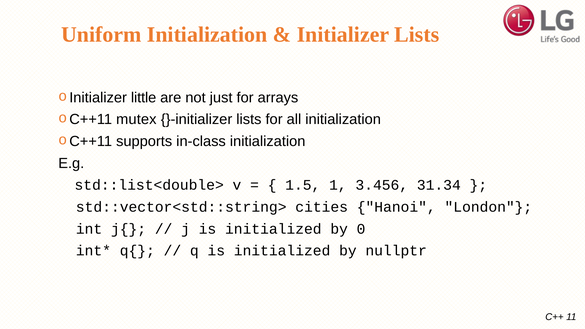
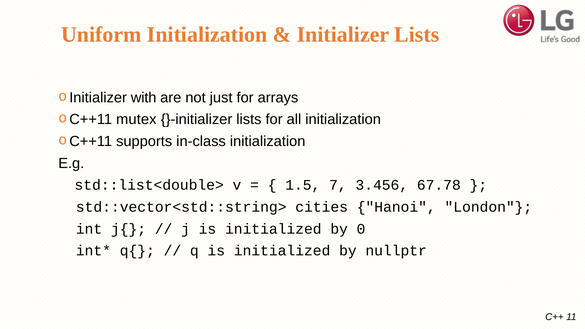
little: little -> with (144, 98)
1: 1 -> 7 (338, 185)
31.34: 31.34 -> 67.78 (439, 185)
